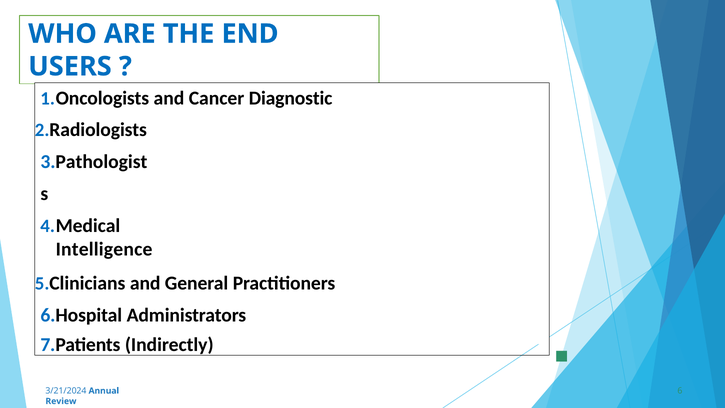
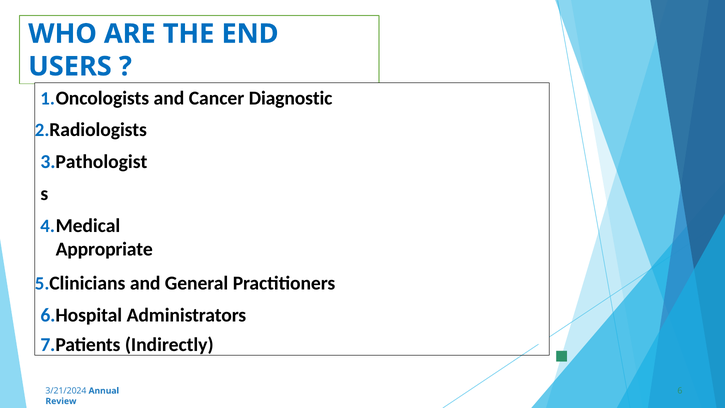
Intelligence: Intelligence -> Appropriate (104, 249)
